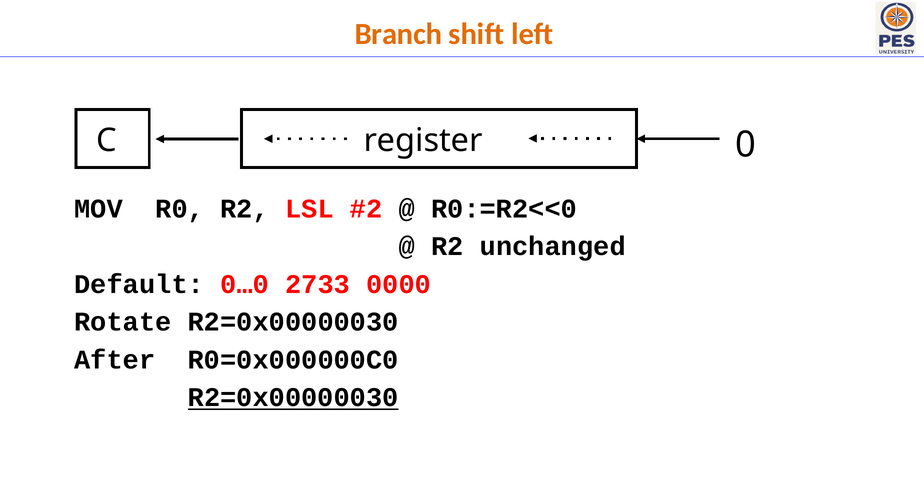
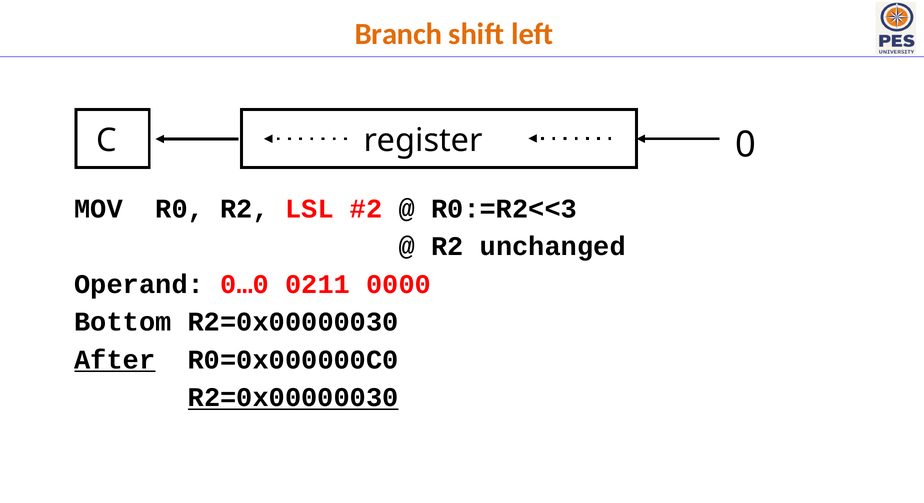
R0:=R2<<0: R0:=R2<<0 -> R0:=R2<<3 (504, 209)
Default: Default -> Operand (139, 284)
2733: 2733 -> 0211 (318, 284)
Rotate: Rotate -> Bottom (123, 322)
After underline: none -> present (115, 360)
